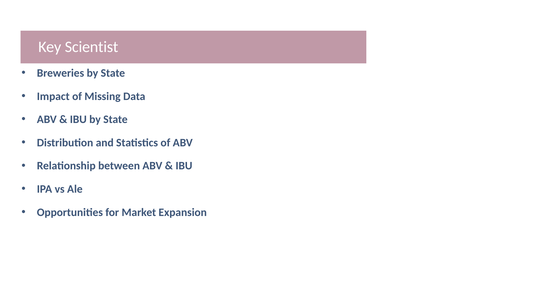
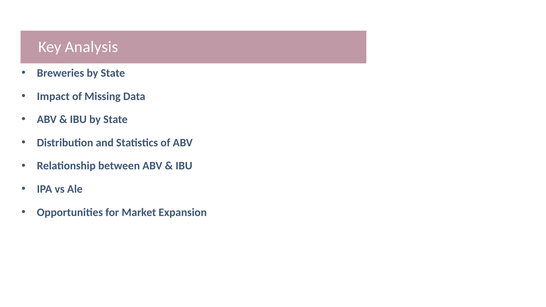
Scientist: Scientist -> Analysis (91, 47)
